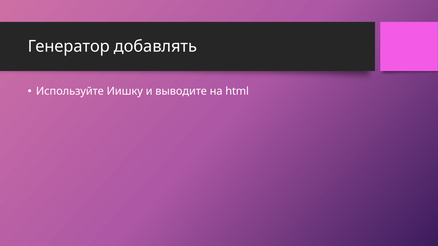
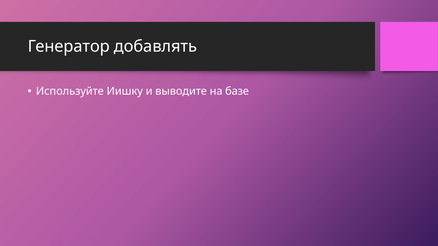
html: html -> базе (237, 91)
